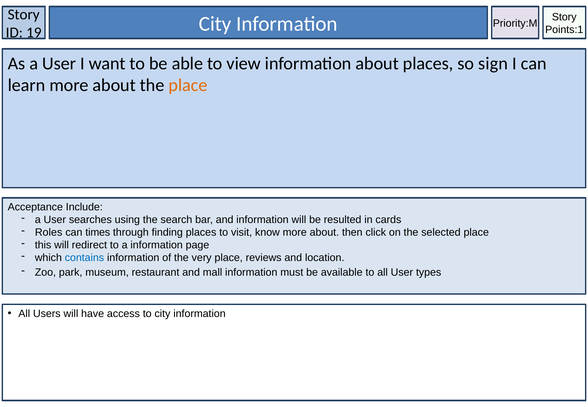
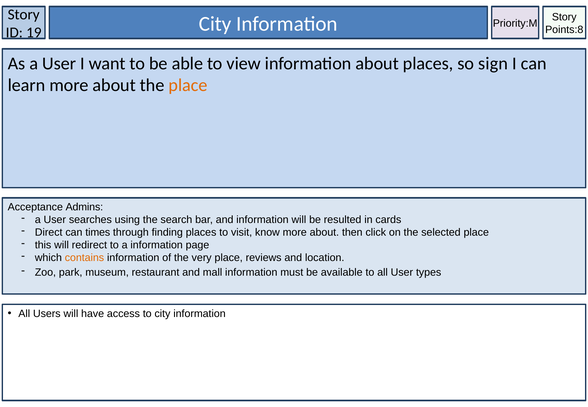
Points:1: Points:1 -> Points:8 (564, 30)
Include: Include -> Admins (84, 207)
Roles: Roles -> Direct (49, 233)
contains colour: blue -> orange (84, 258)
